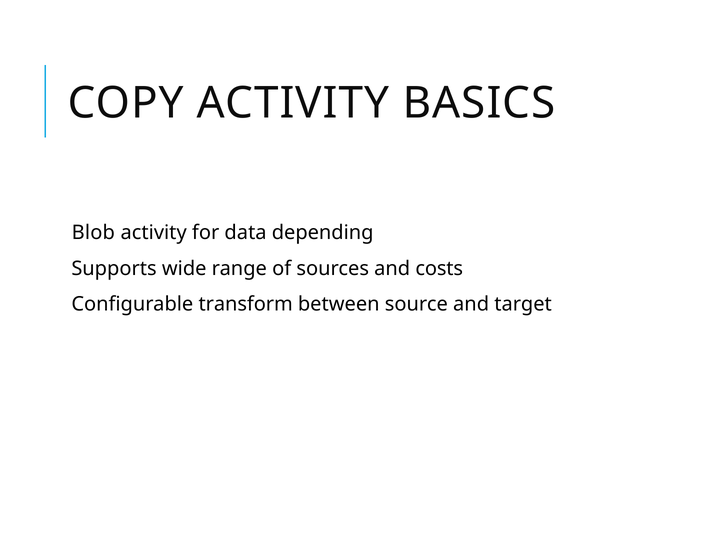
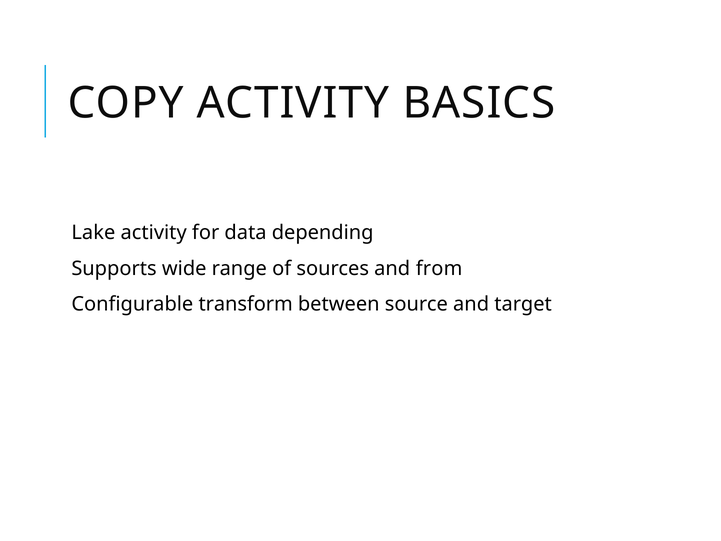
Blob: Blob -> Lake (93, 233)
costs: costs -> from (439, 268)
